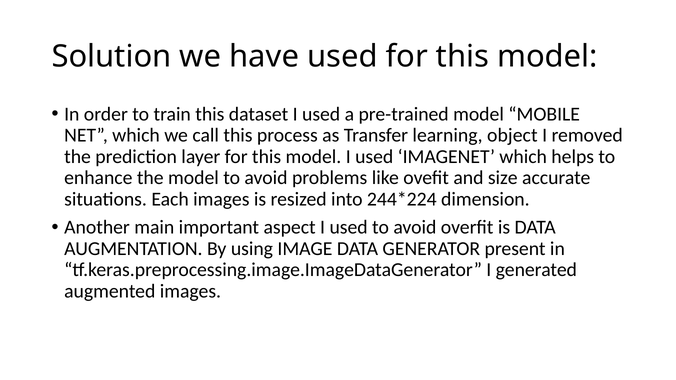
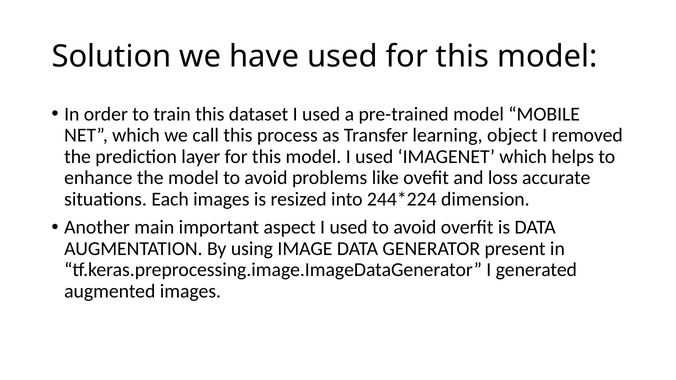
size: size -> loss (503, 178)
